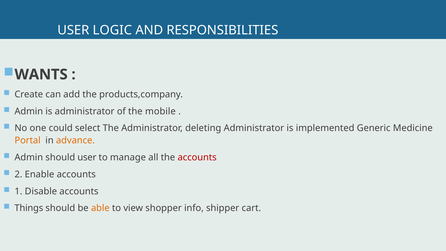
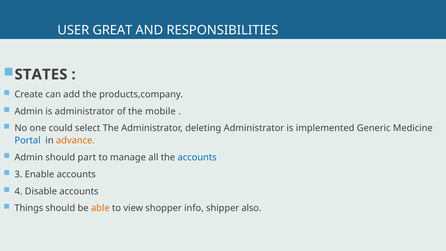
LOGIC: LOGIC -> GREAT (112, 30)
WANTS: WANTS -> STATES (41, 74)
Portal colour: orange -> blue (28, 140)
should user: user -> part (87, 157)
accounts colour: red -> blue (197, 157)
2: 2 -> 3 (18, 174)
1: 1 -> 4 (18, 191)
cart: cart -> also (251, 208)
